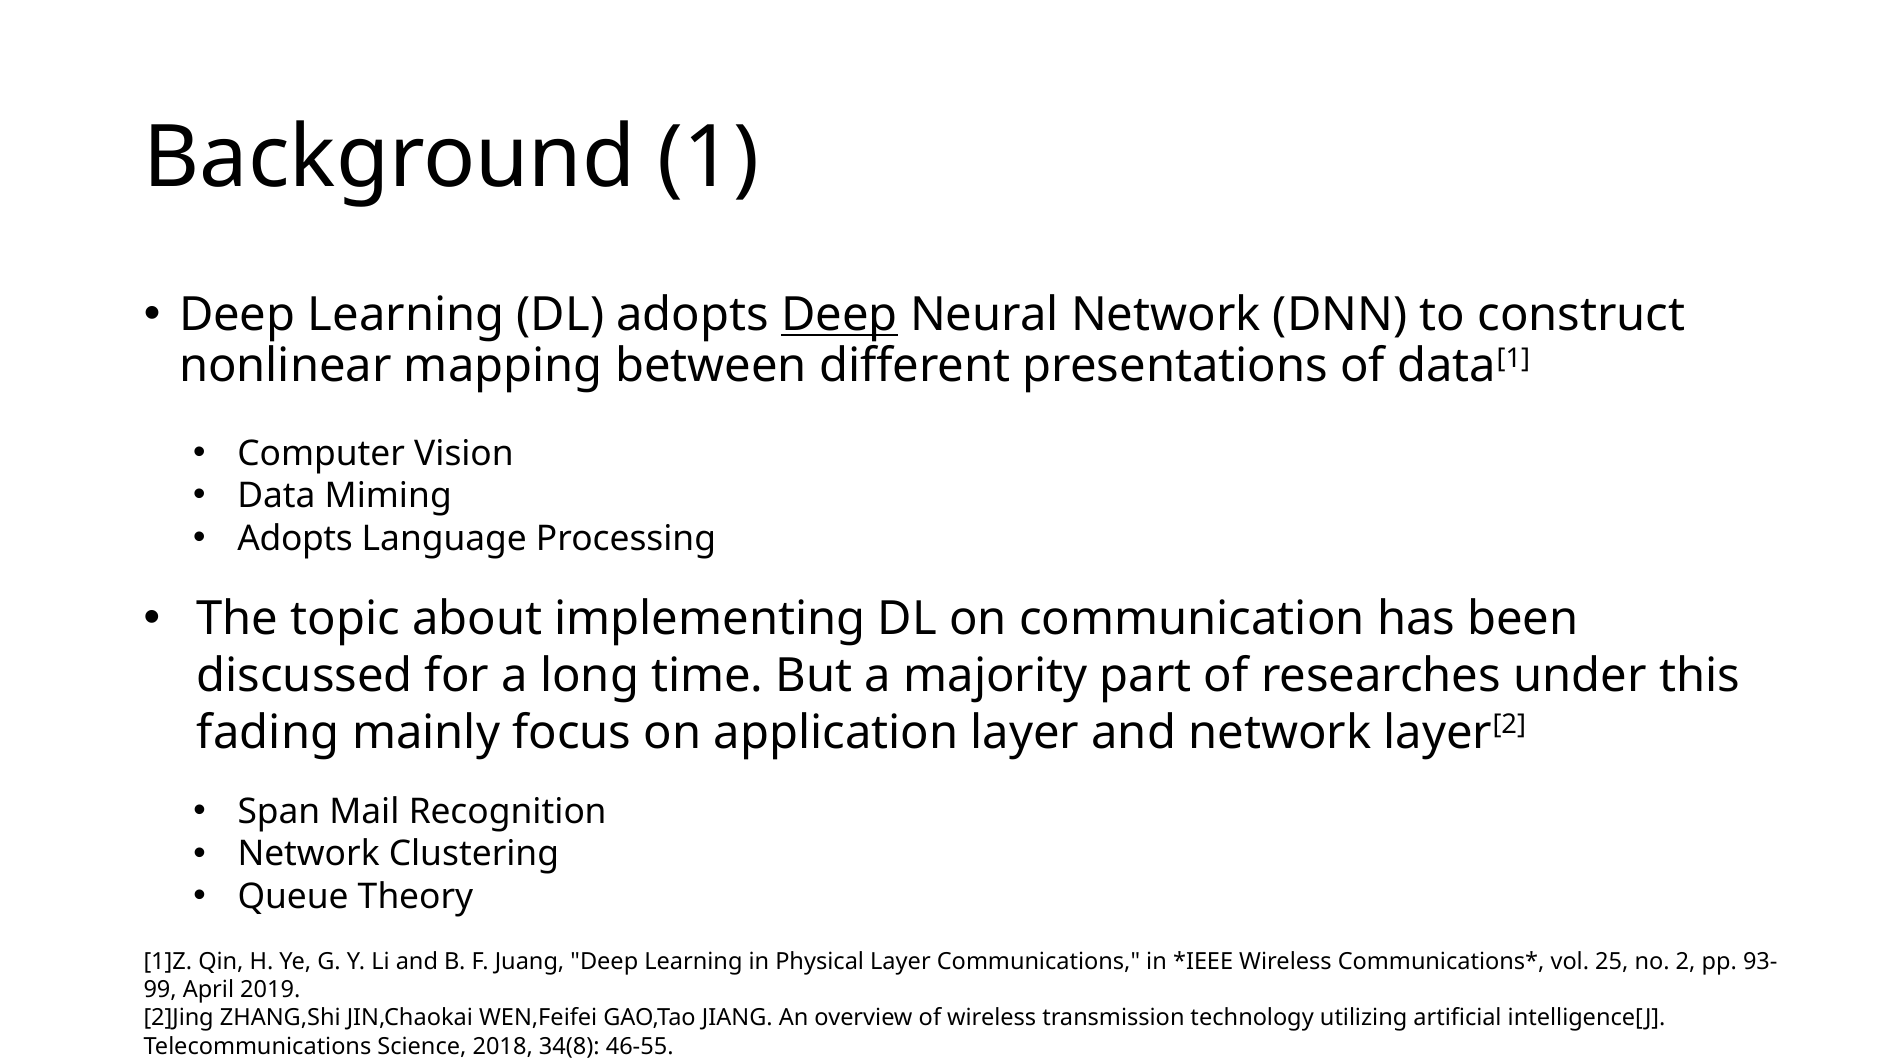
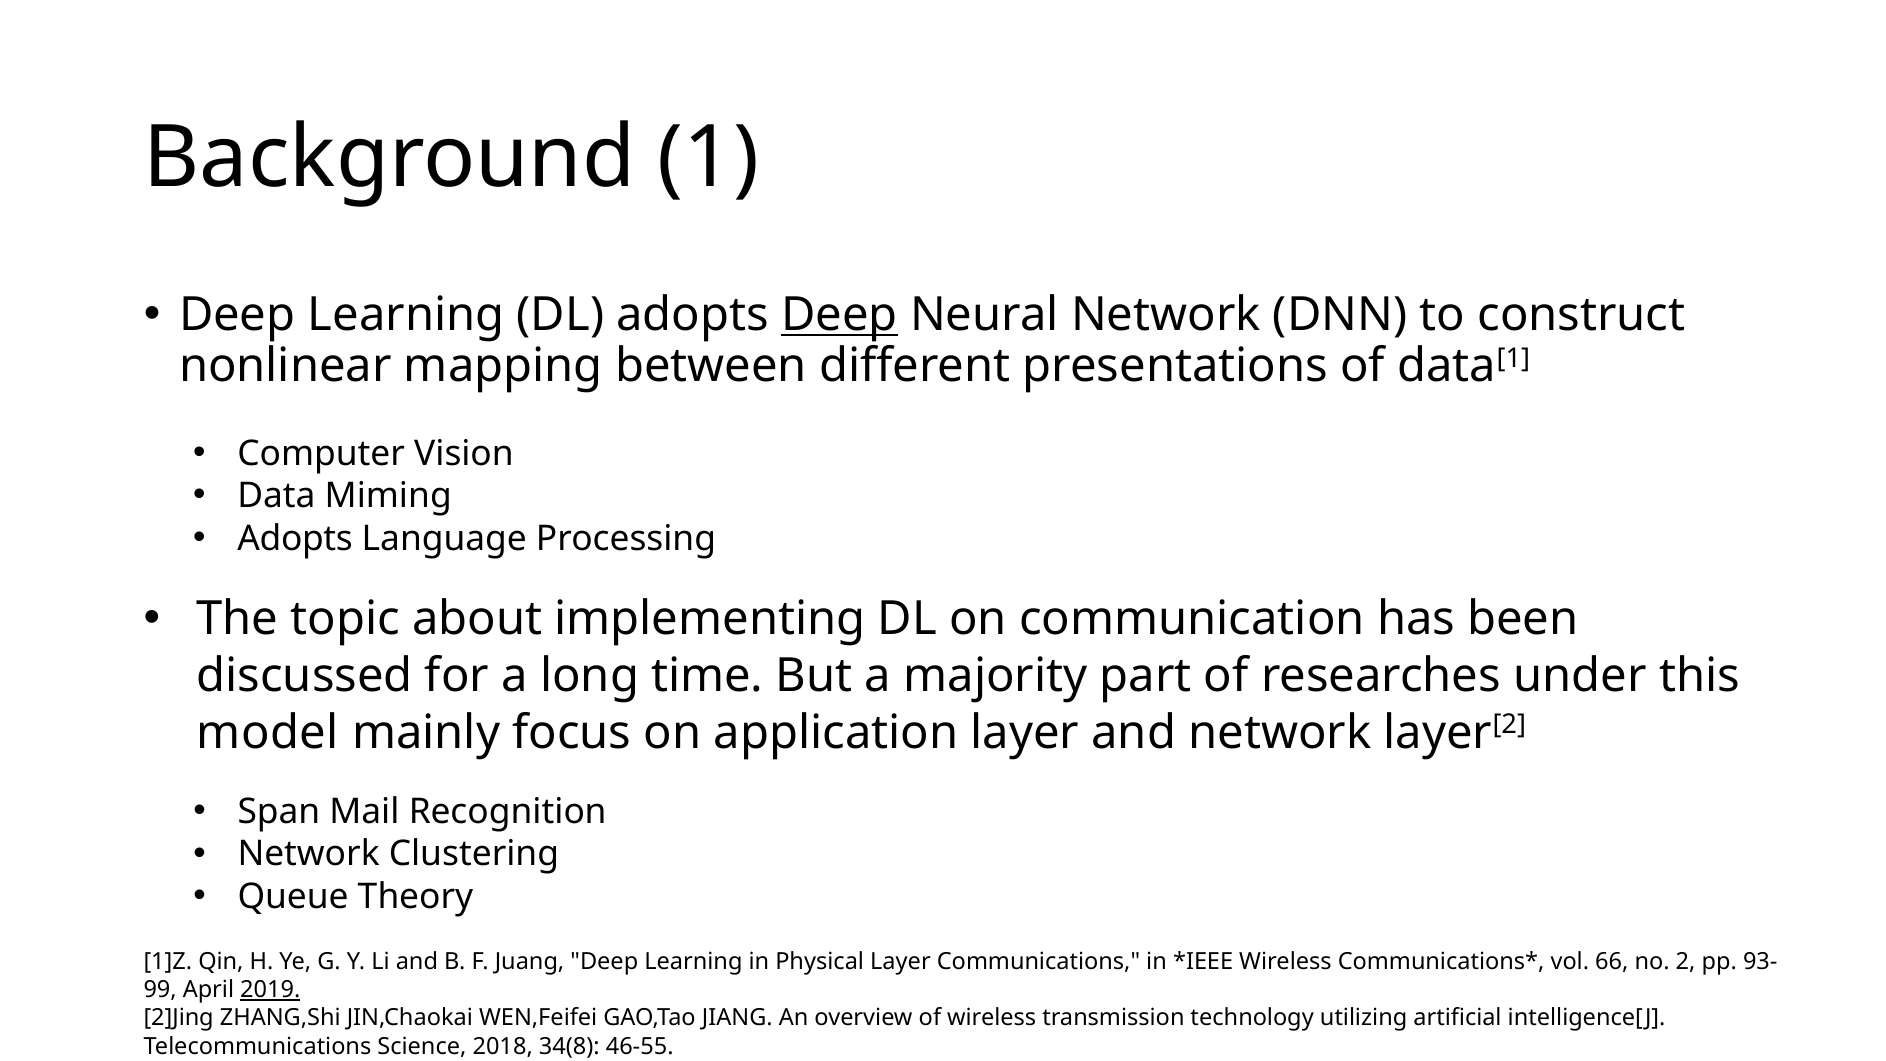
fading: fading -> model (268, 732)
25: 25 -> 66 (1612, 961)
2019 underline: none -> present (270, 990)
